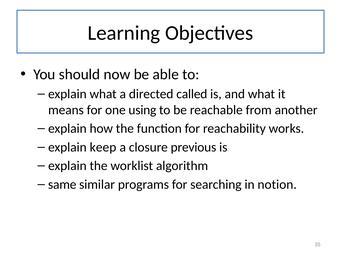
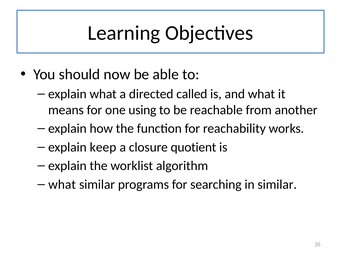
previous: previous -> quotient (193, 147)
same: same -> what (62, 184)
in notion: notion -> similar (277, 184)
